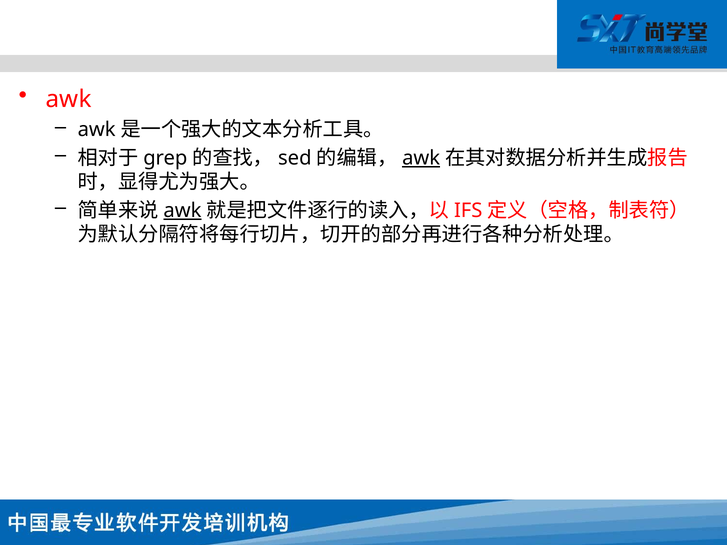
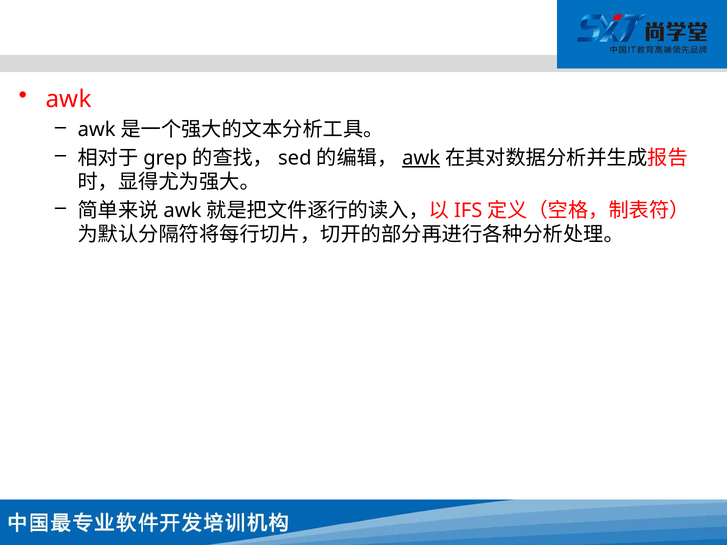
awk underline: present -> none (182, 211)
